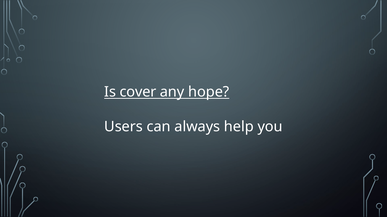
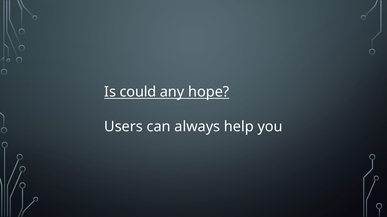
cover: cover -> could (138, 92)
